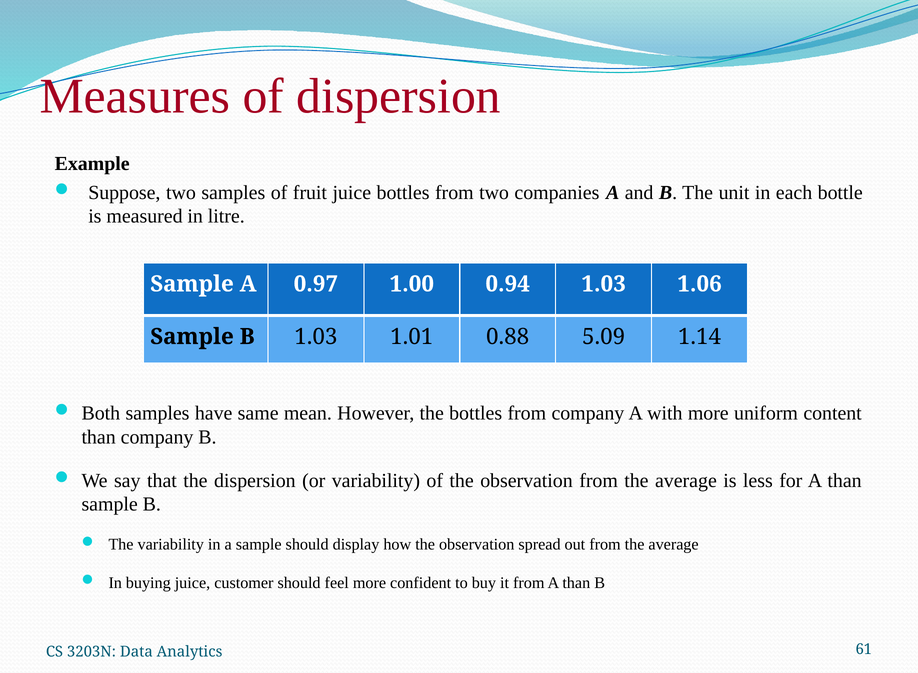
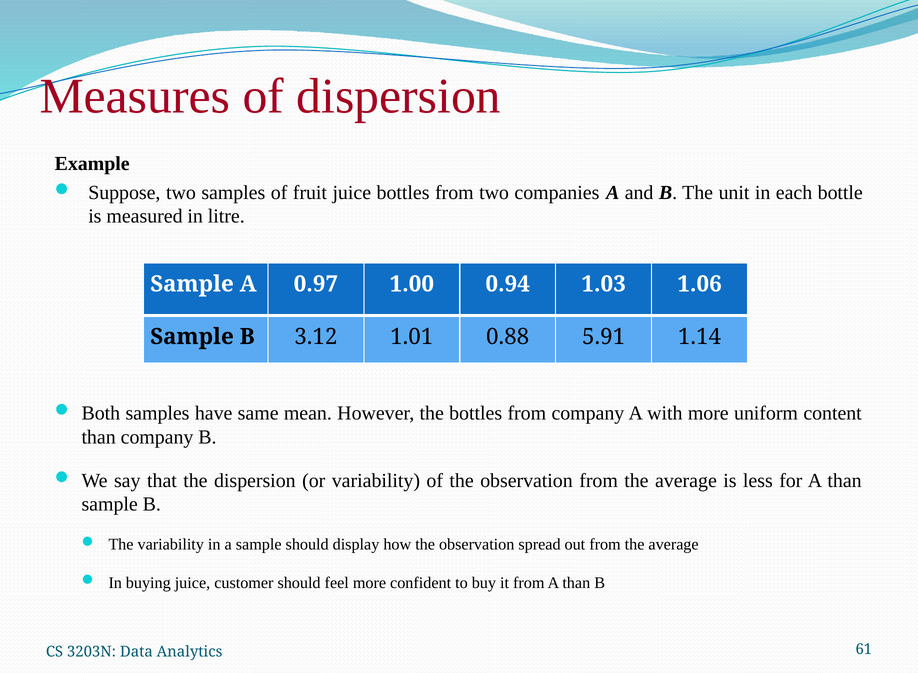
B 1.03: 1.03 -> 3.12 (316, 336)
5.09: 5.09 -> 5.91 (604, 336)
